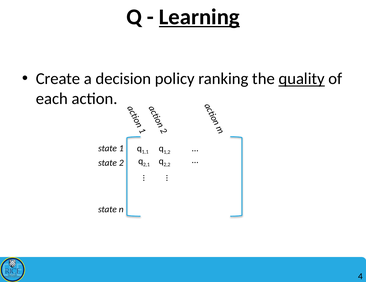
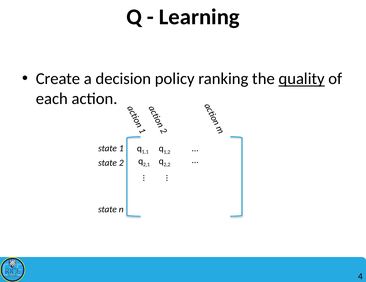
Learning underline: present -> none (199, 17)
